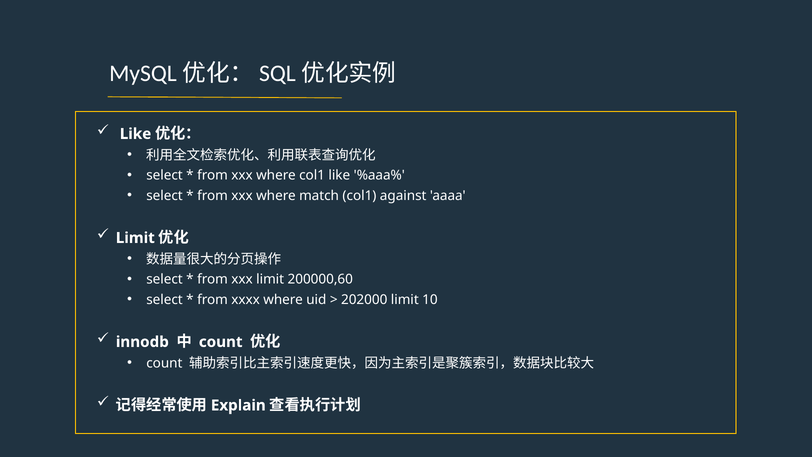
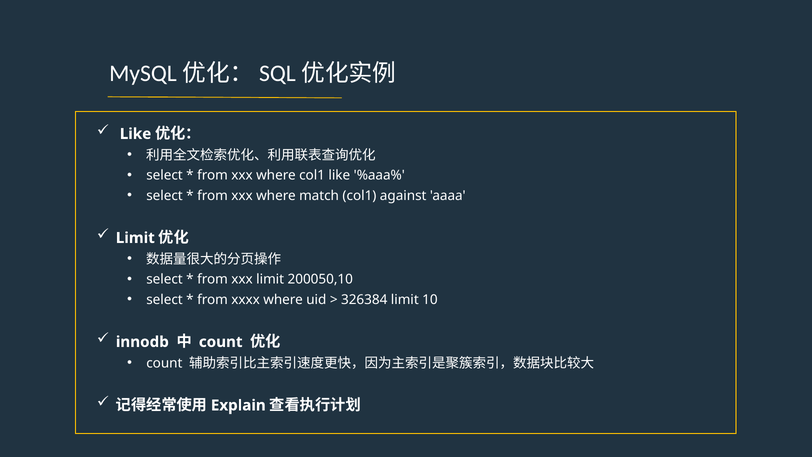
200000,60: 200000,60 -> 200050,10 (320, 279)
202000: 202000 -> 326384 (364, 300)
